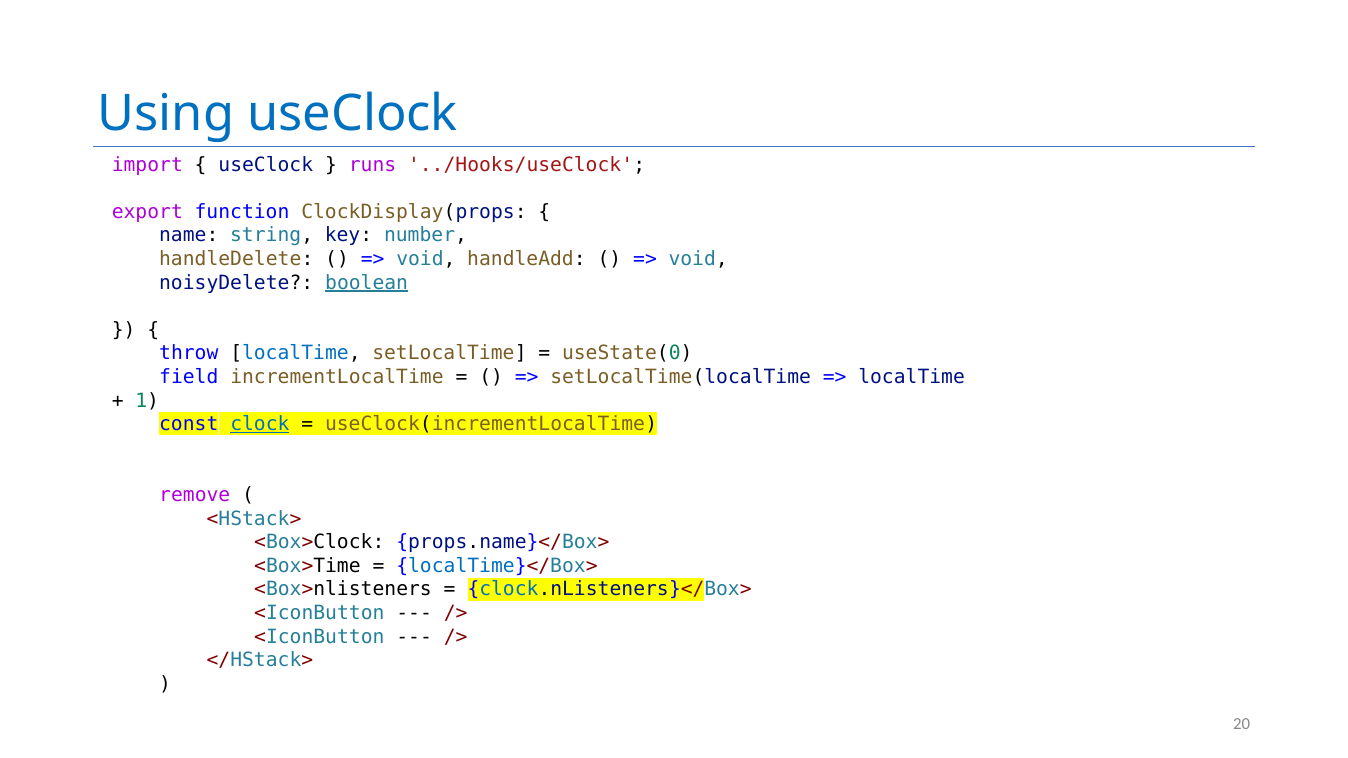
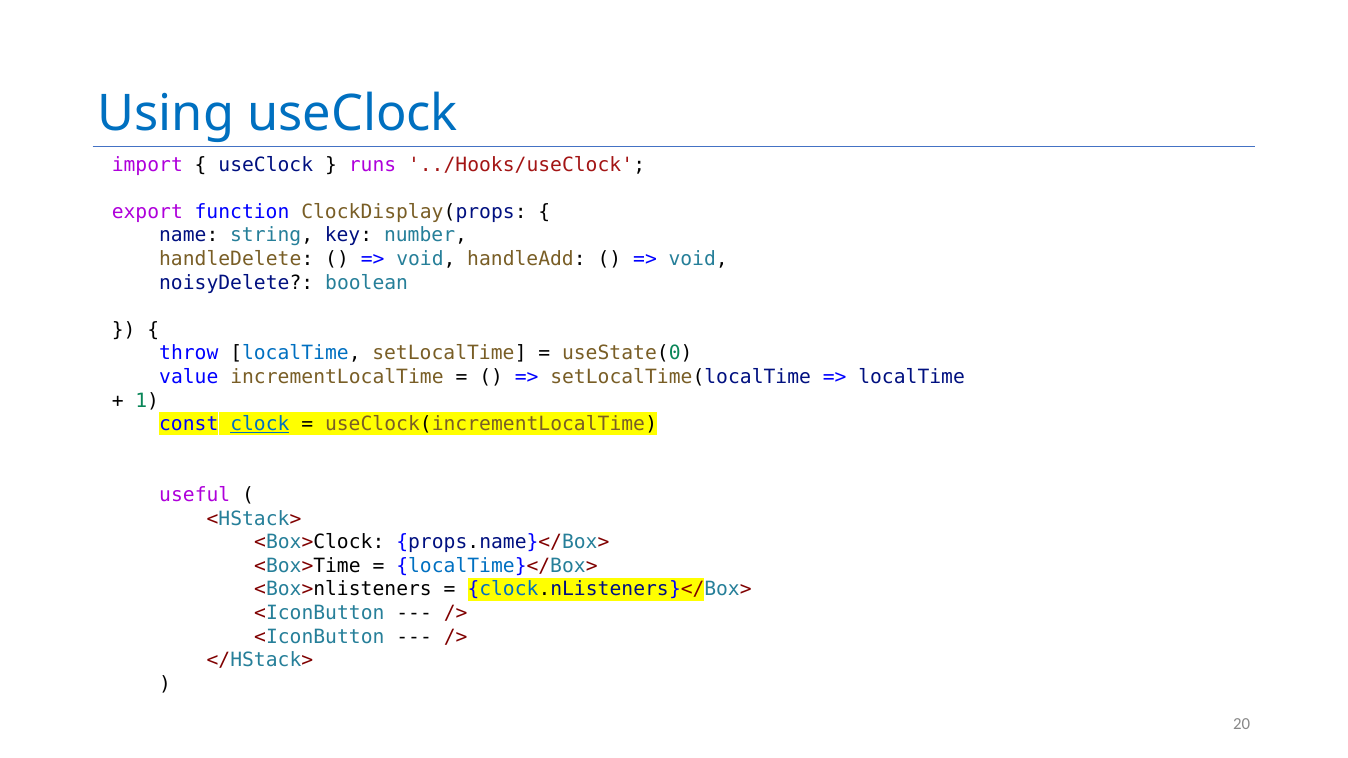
boolean underline: present -> none (367, 283)
field: field -> value (189, 377)
remove: remove -> useful (195, 495)
